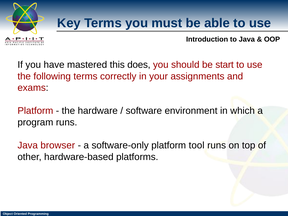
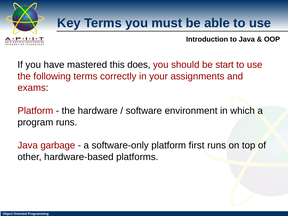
browser: browser -> garbage (58, 145)
tool: tool -> first (197, 145)
